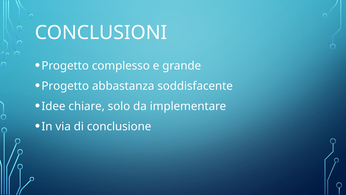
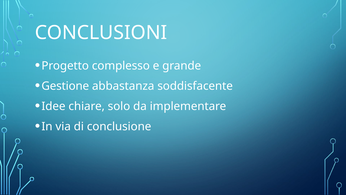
Progetto: Progetto -> Gestione (65, 86)
